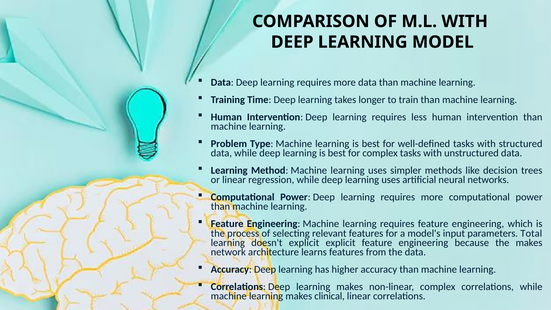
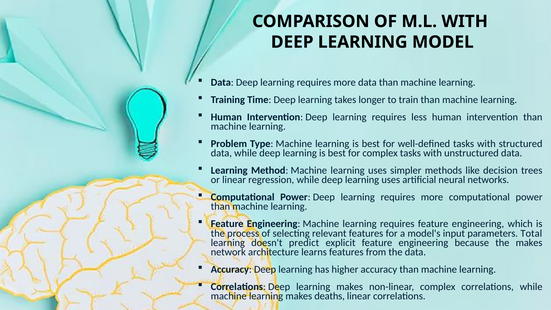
doesn't explicit: explicit -> predict (304, 243)
clinical: clinical -> deaths (330, 296)
